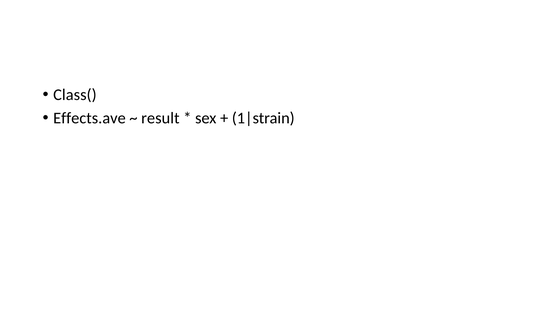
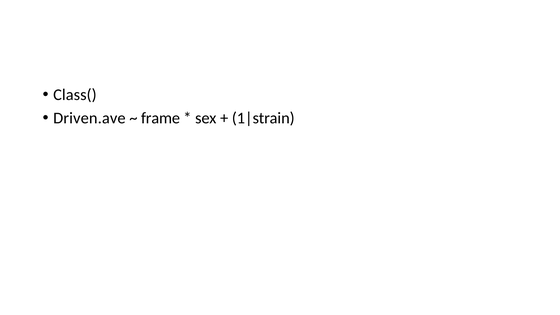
Effects.ave: Effects.ave -> Driven.ave (89, 118)
result: result -> frame (161, 118)
